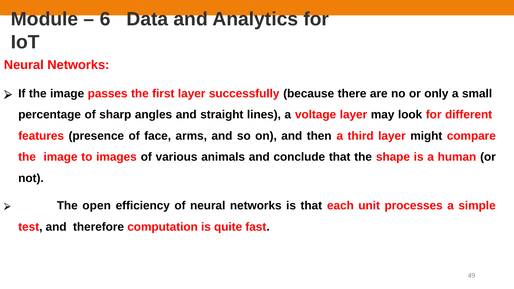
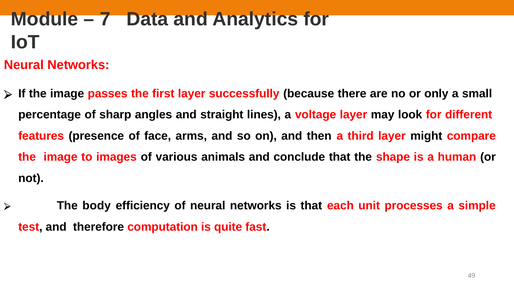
6: 6 -> 7 (105, 19)
open: open -> body (97, 206)
